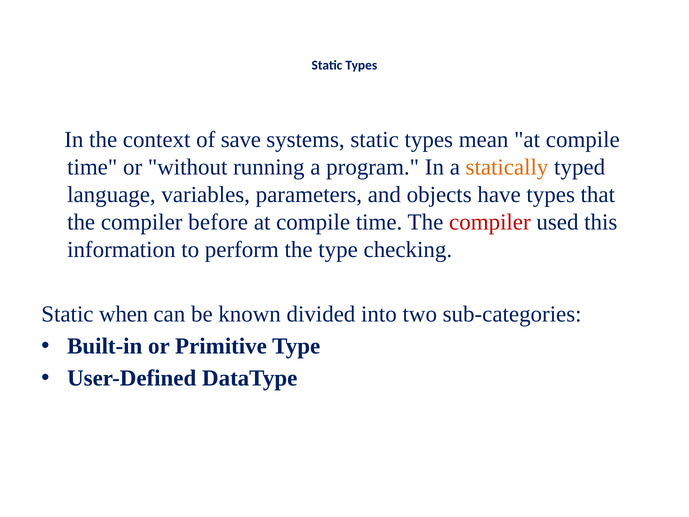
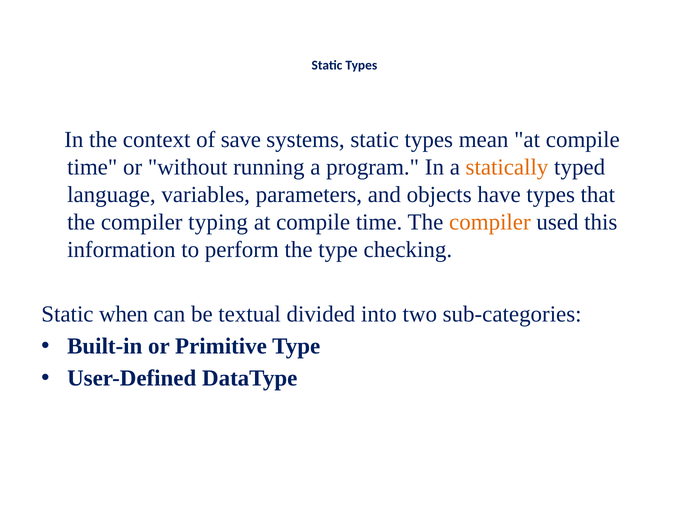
before: before -> typing (218, 222)
compiler colour: red -> orange (490, 222)
known: known -> textual (250, 314)
